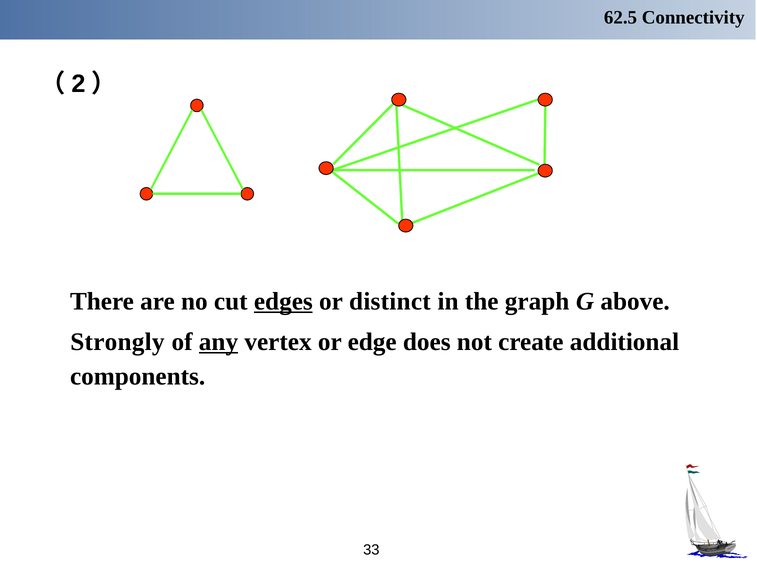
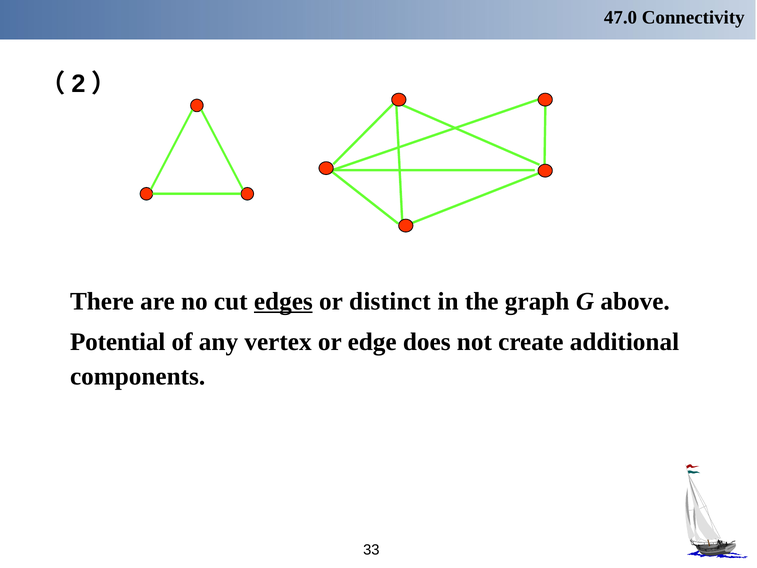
62.5: 62.5 -> 47.0 (621, 18)
Strongly: Strongly -> Potential (118, 342)
any underline: present -> none (218, 342)
